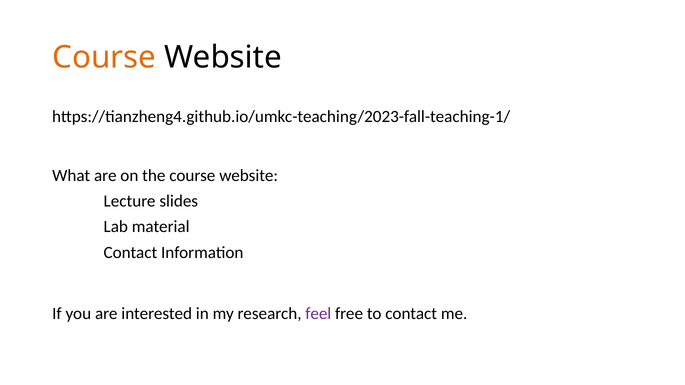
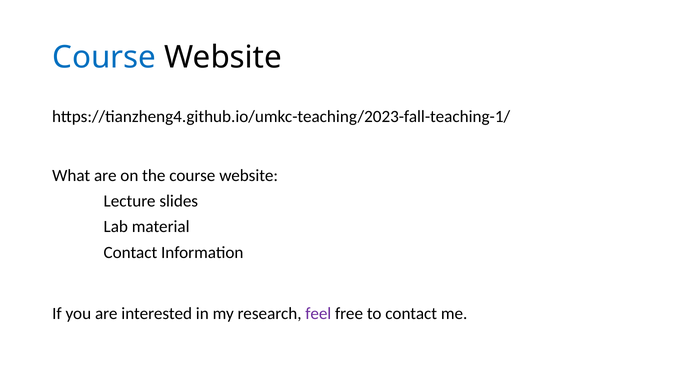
Course colour: orange -> blue (104, 58)
